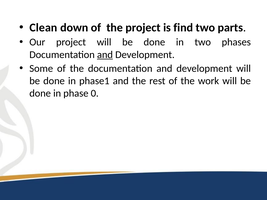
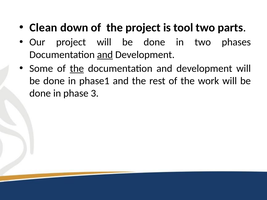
find: find -> tool (183, 28)
the underline: none -> present (77, 68)
0: 0 -> 3 (95, 93)
